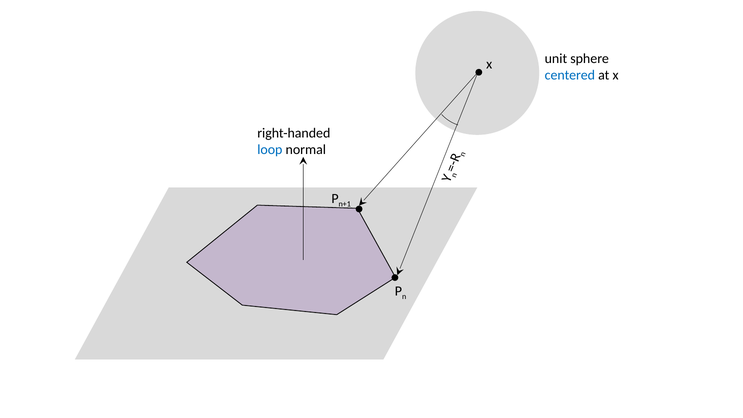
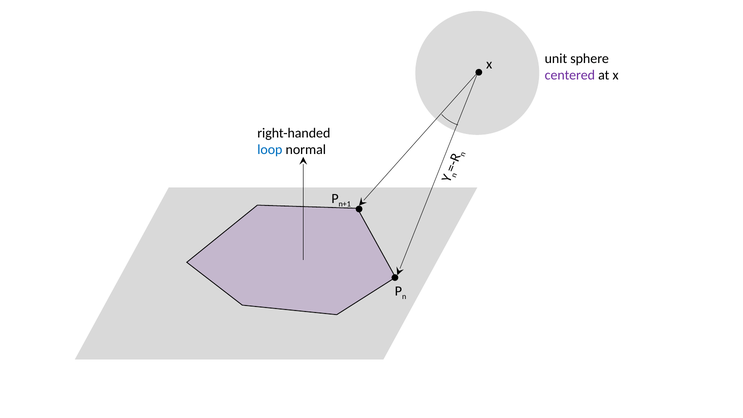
centered colour: blue -> purple (570, 75)
